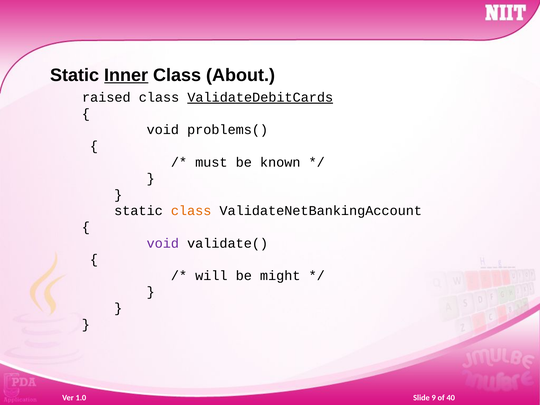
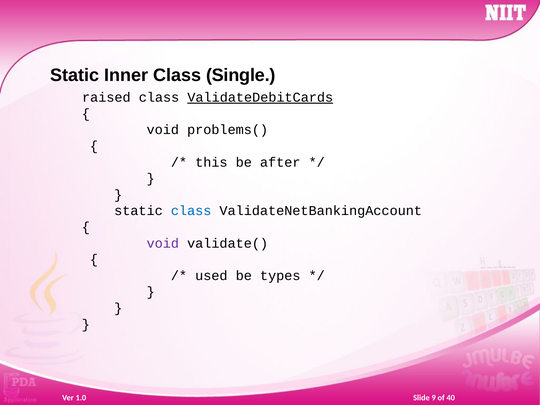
Inner underline: present -> none (126, 75)
About: About -> Single (241, 75)
must: must -> this (211, 162)
known: known -> after (280, 162)
class colour: orange -> blue (191, 211)
will: will -> used (211, 276)
might: might -> types (280, 276)
